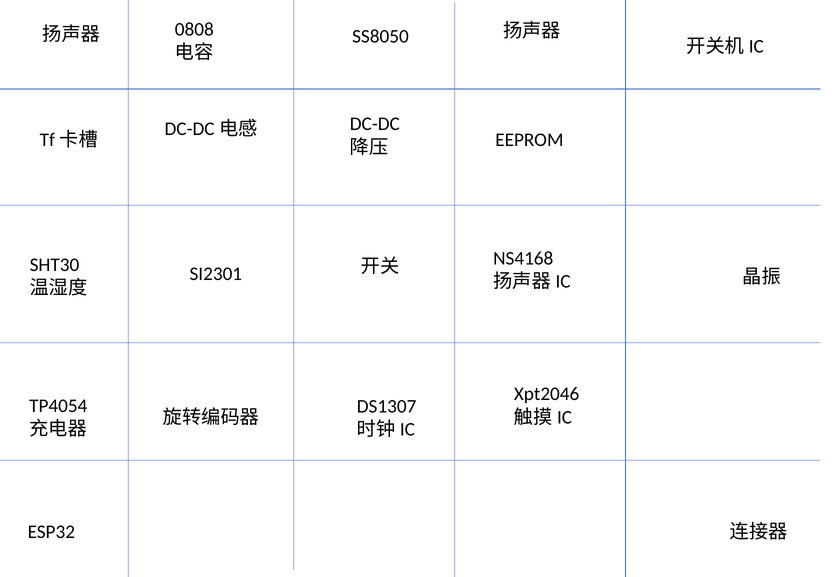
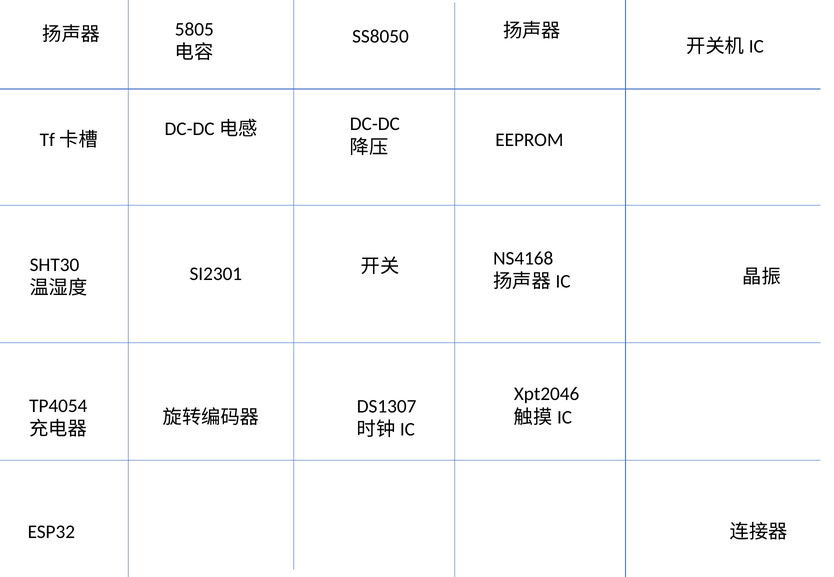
0808: 0808 -> 5805 (194, 29)
